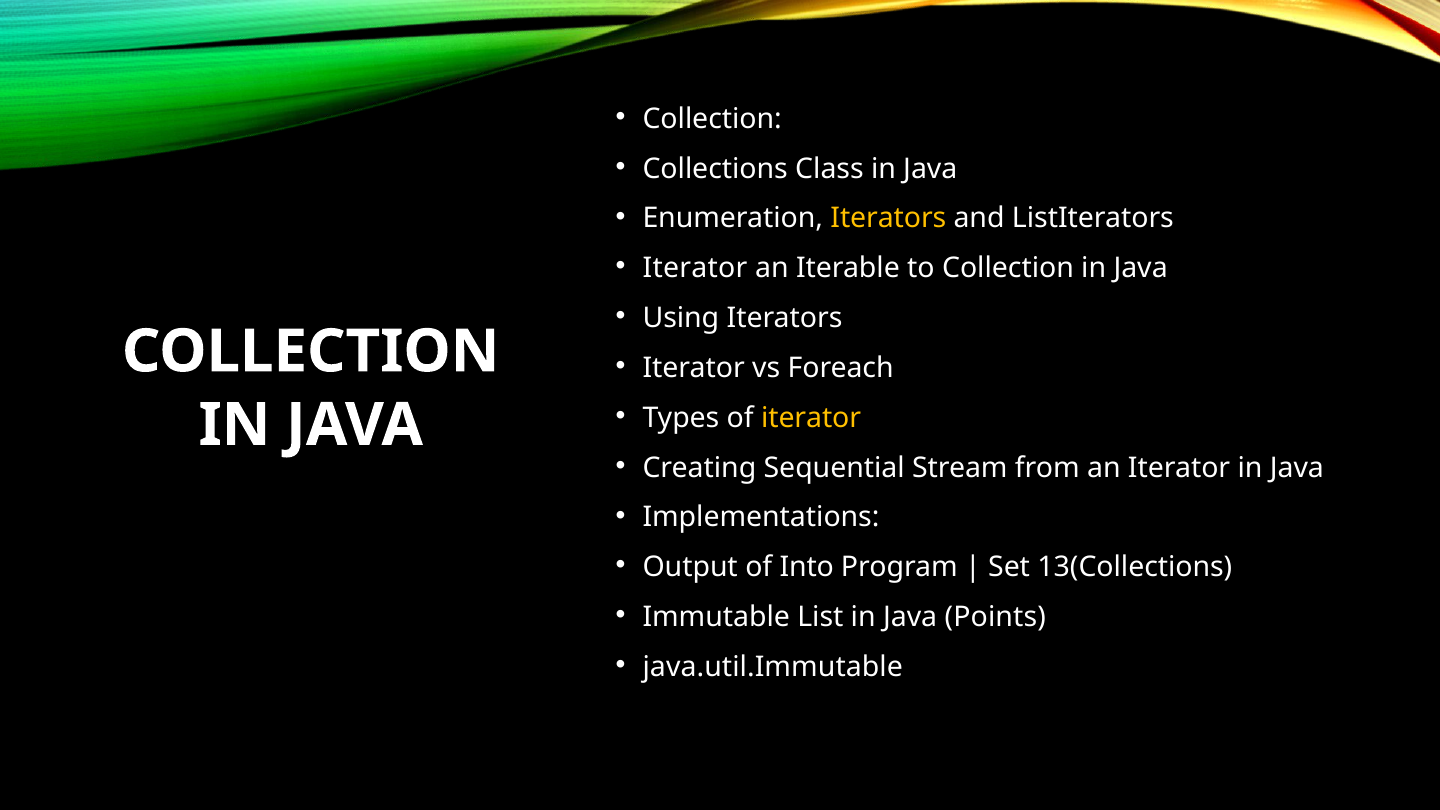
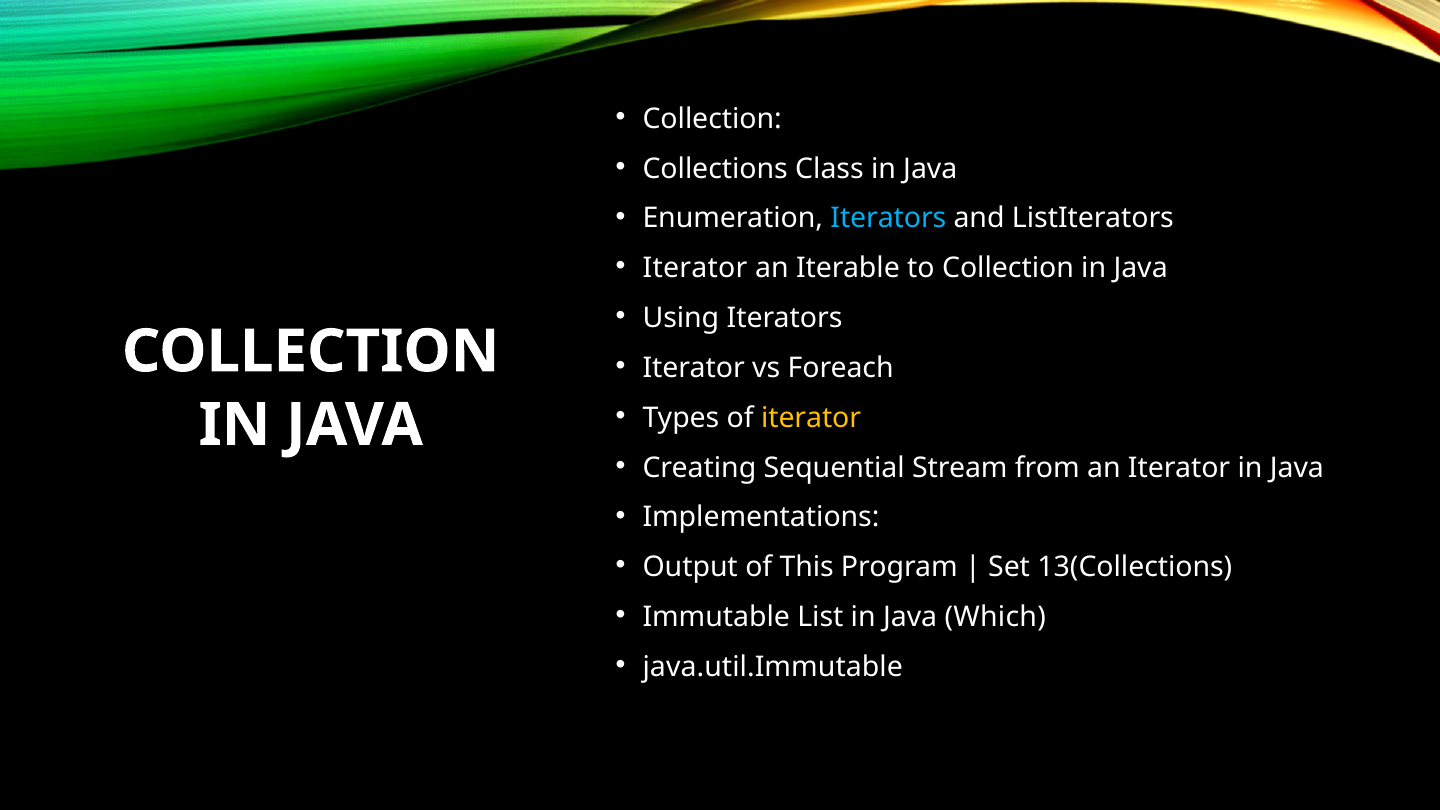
Iterators colour: yellow -> light blue (888, 219)
Into: Into -> This (807, 567)
Points: Points -> Which (995, 617)
